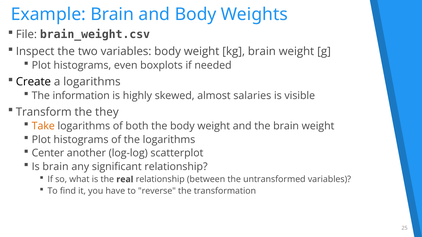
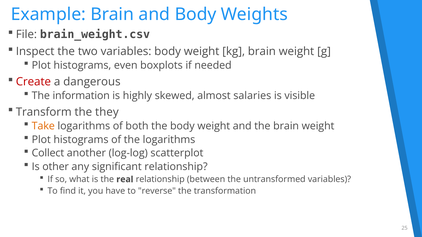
Create colour: black -> red (33, 82)
a logarithms: logarithms -> dangerous (92, 82)
Center: Center -> Collect (48, 153)
Is brain: brain -> other (56, 167)
